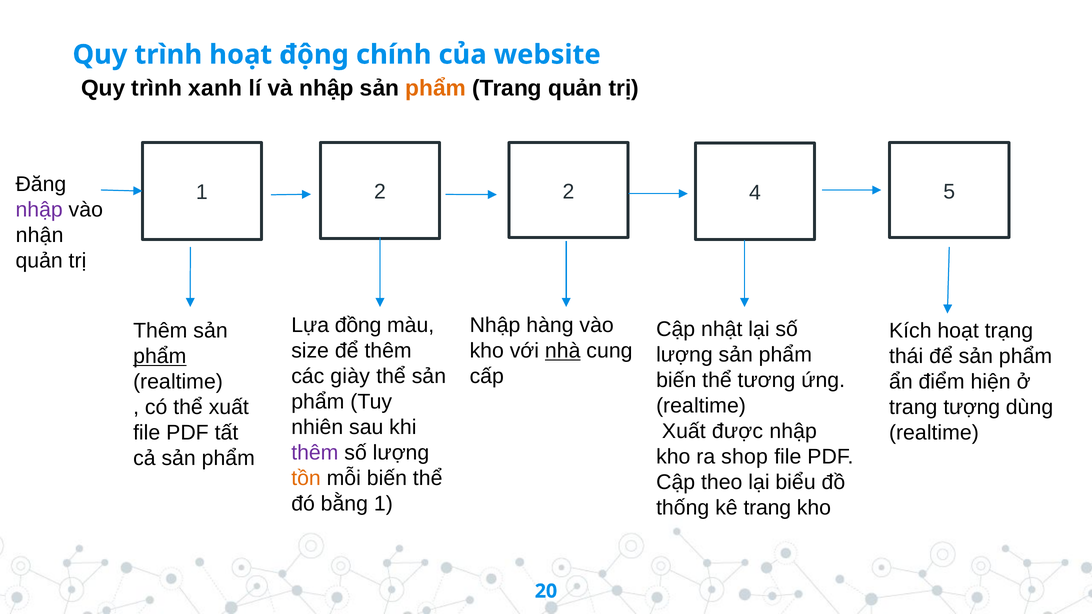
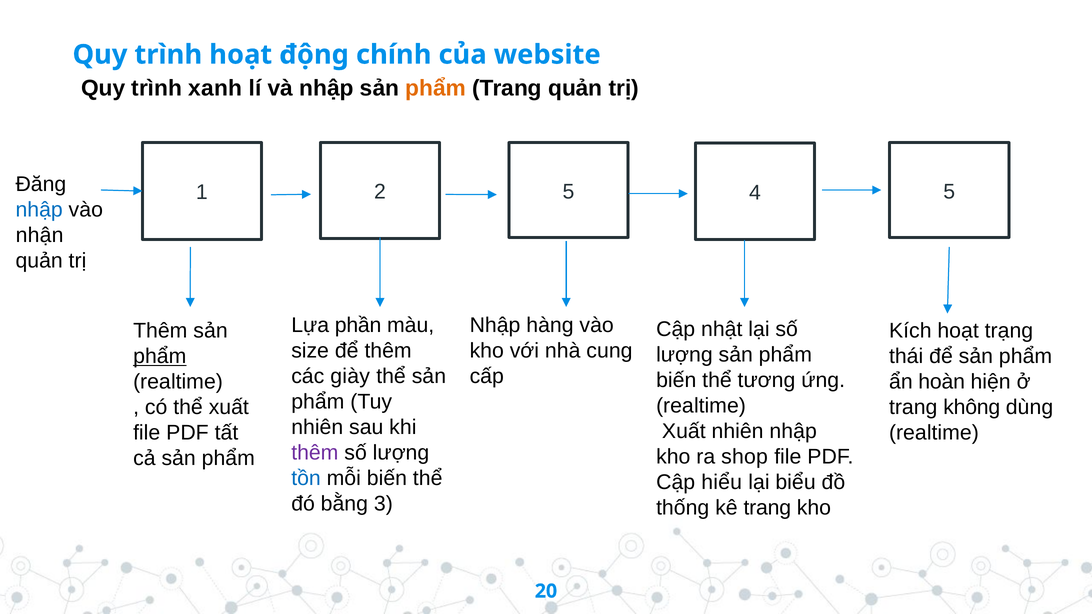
2 2: 2 -> 5 (568, 192)
nhập colour: purple -> blue (39, 210)
đồng: đồng -> phần (358, 325)
nhà underline: present -> none (563, 351)
điểm: điểm -> hoàn (942, 382)
tượng: tượng -> không (972, 408)
Xuất được: được -> nhiên (738, 432)
tồn colour: orange -> blue (306, 478)
theo: theo -> hiểu (722, 483)
bằng 1: 1 -> 3 (383, 504)
